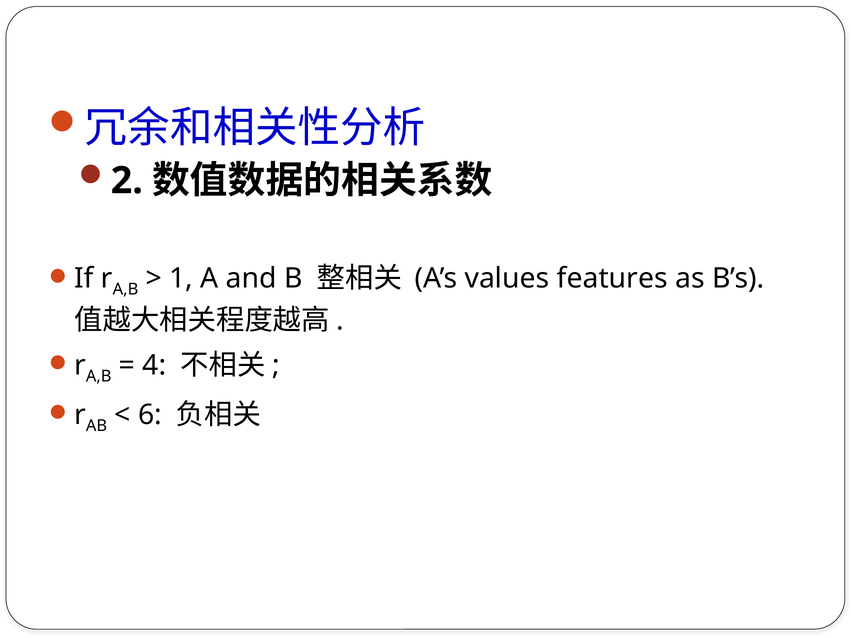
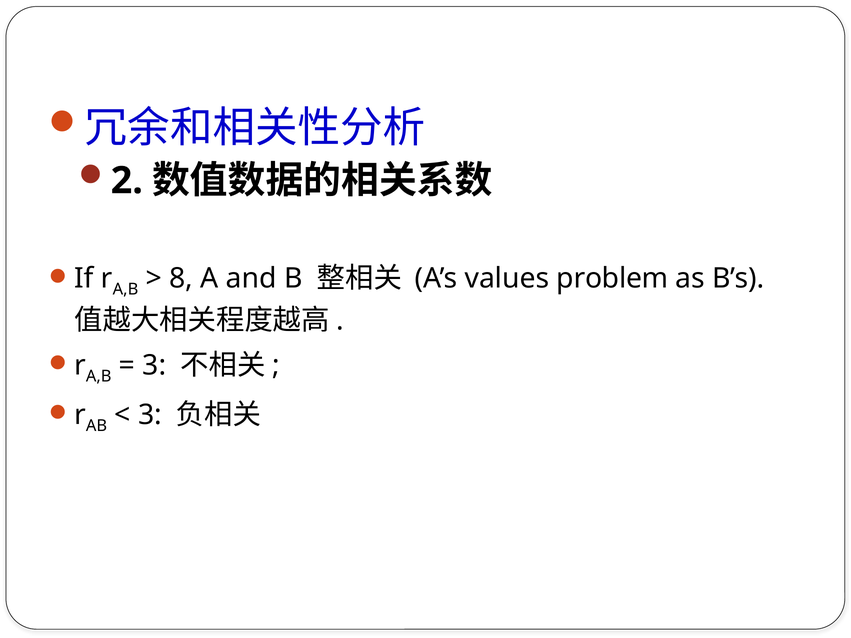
1: 1 -> 8 (181, 279)
features: features -> problem (612, 279)
4: 4 -> 3 (154, 365)
6: 6 -> 3 (150, 415)
